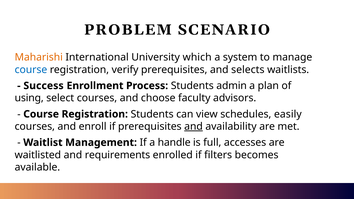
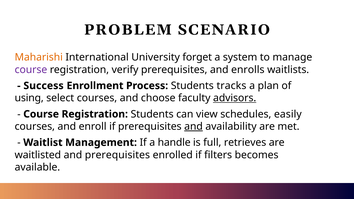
which: which -> forget (197, 57)
course colour: blue -> purple (31, 70)
selects: selects -> enrolls (248, 70)
admin: admin -> tracks (231, 86)
advisors underline: none -> present (235, 98)
accesses: accesses -> retrieves (245, 143)
and requirements: requirements -> prerequisites (117, 155)
